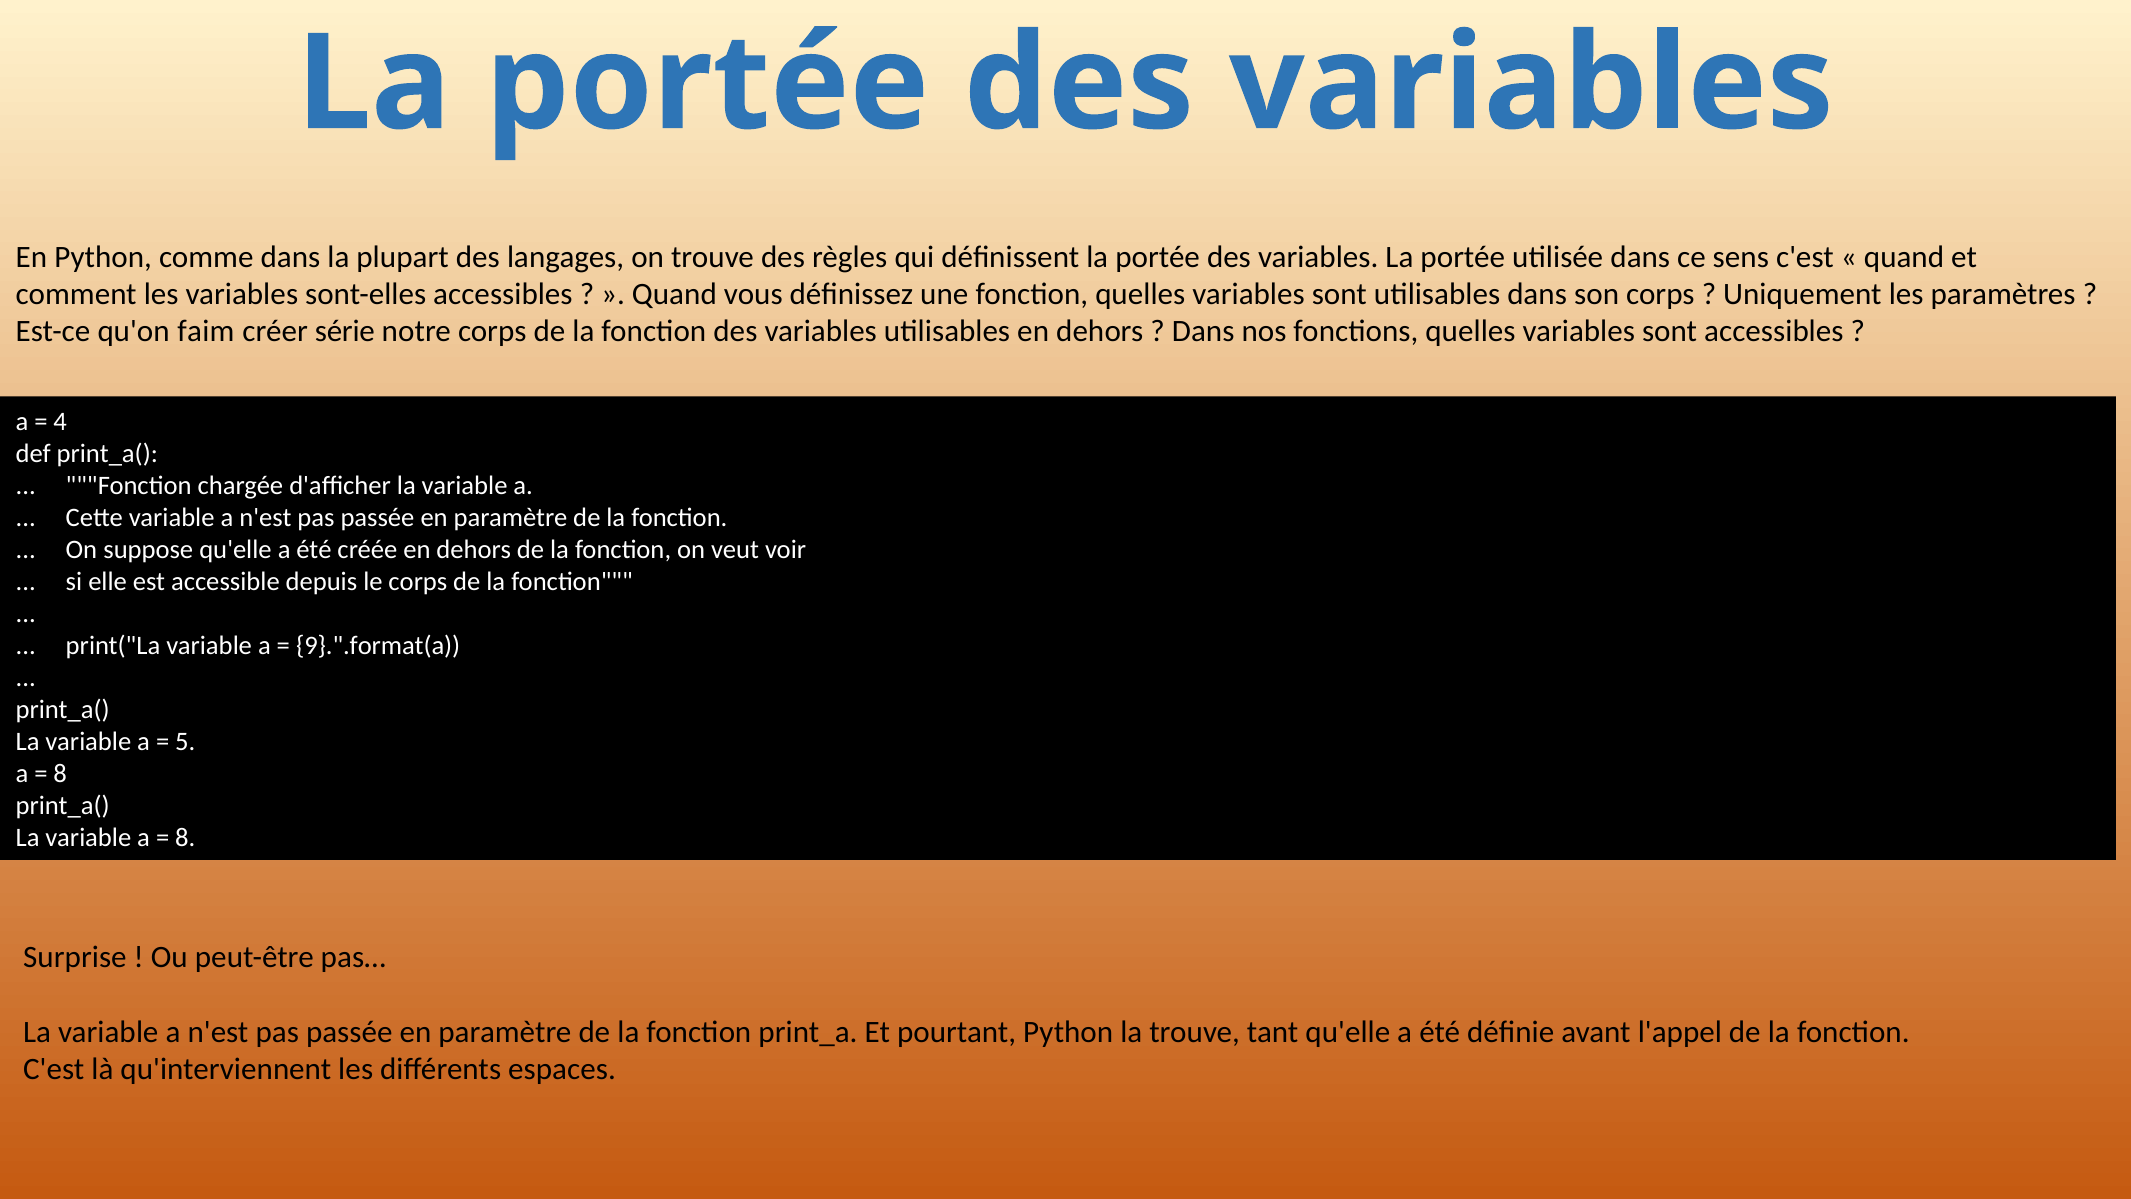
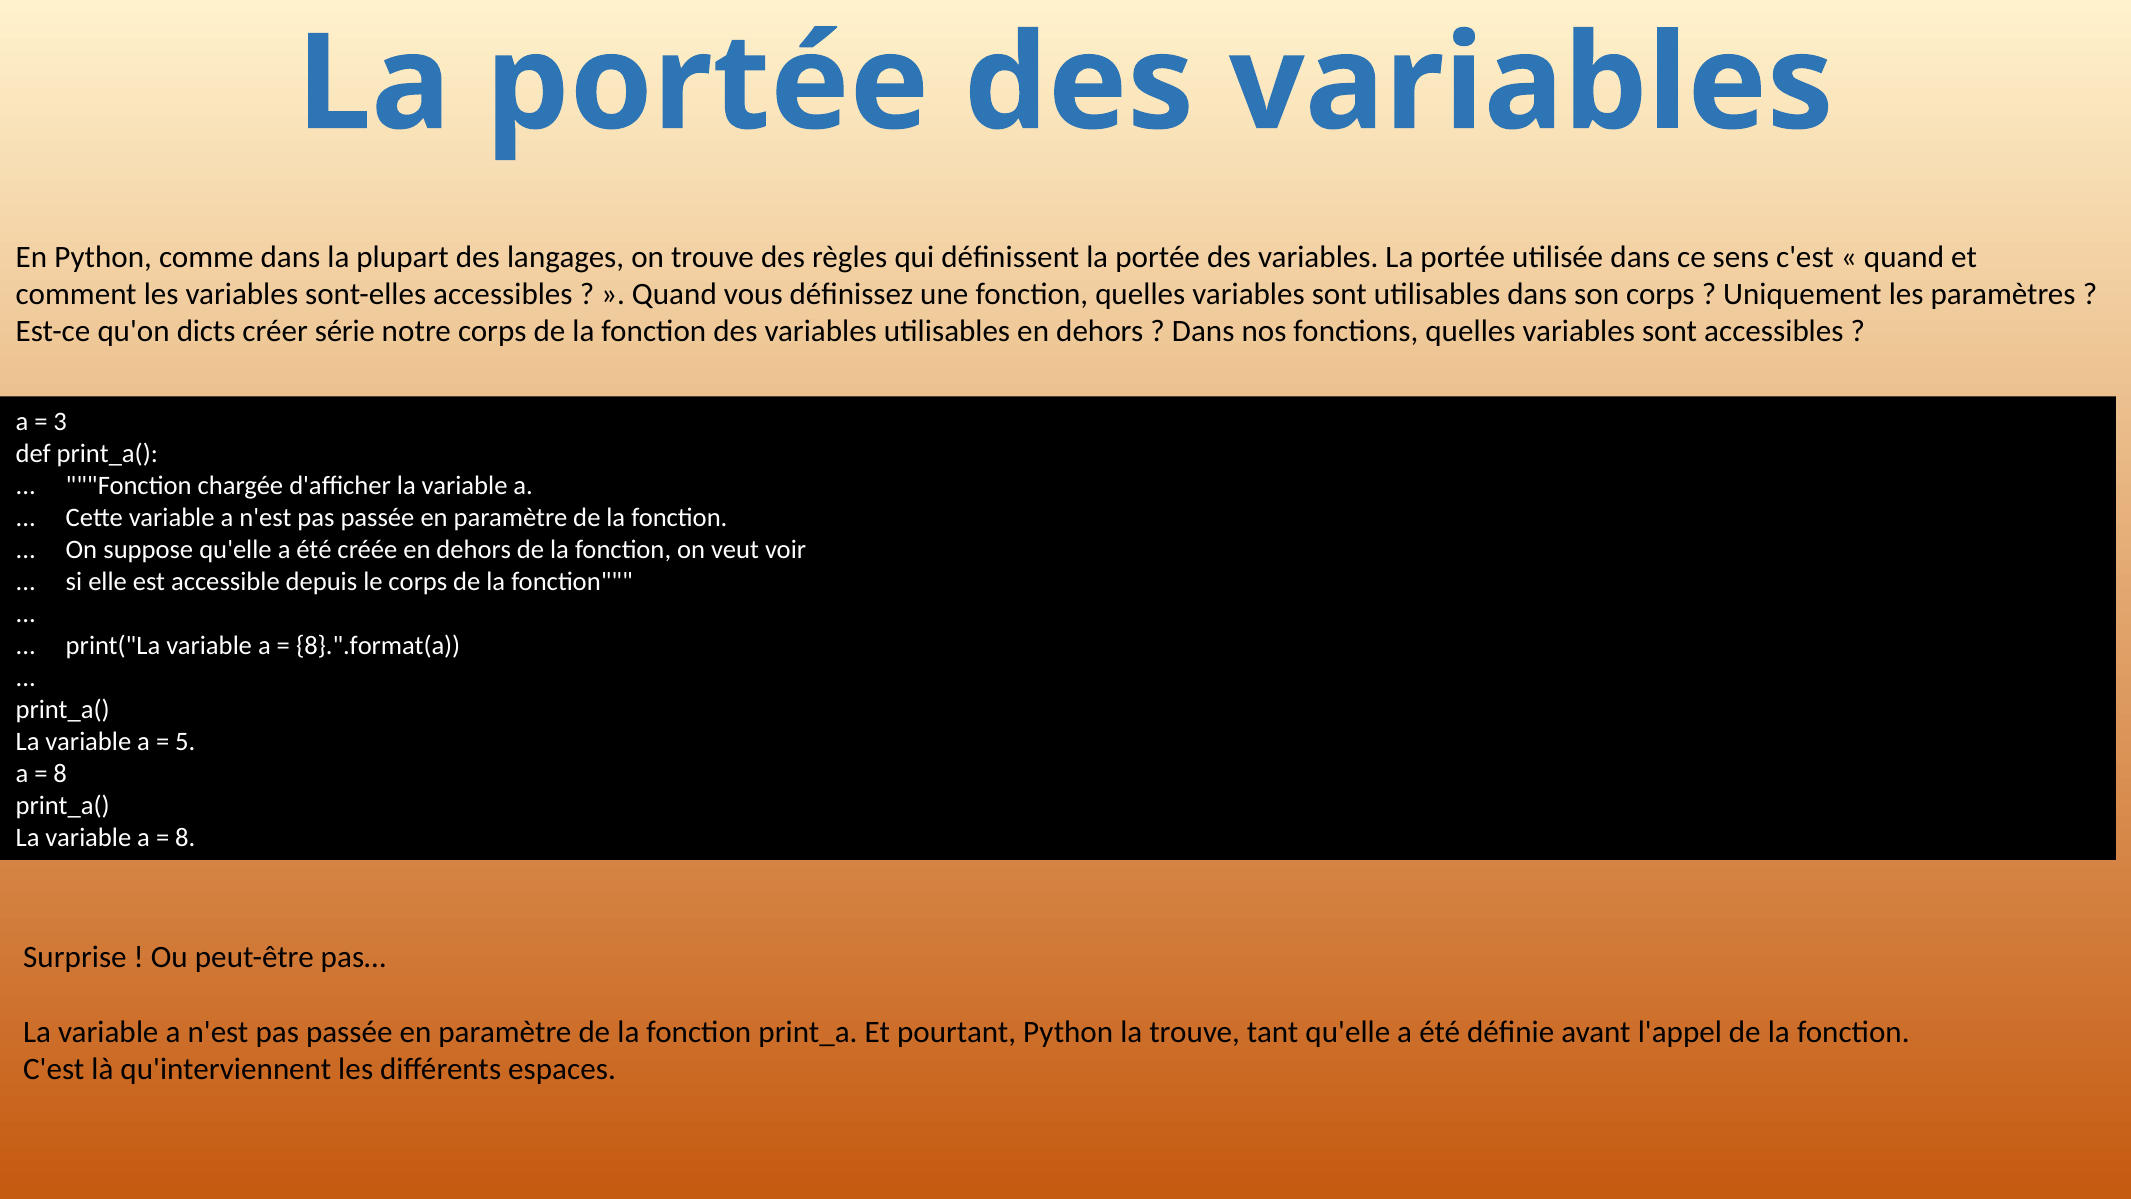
faim: faim -> dicts (206, 332)
4: 4 -> 3 (60, 422)
9}.".format(a: 9}.".format(a -> 8}.".format(a (378, 646)
